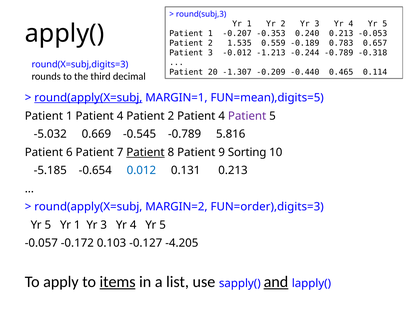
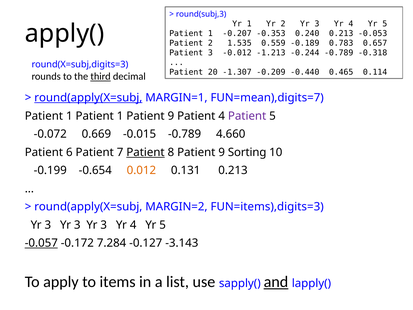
third underline: none -> present (101, 76)
FUN=mean),digits=5: FUN=mean),digits=5 -> FUN=mean),digits=7 (267, 98)
1 Patient 4: 4 -> 1 (120, 116)
2: 2 -> 9 (171, 116)
-5.032: -5.032 -> -0.072 (50, 134)
-0.545: -0.545 -> -0.015 (140, 134)
5.816: 5.816 -> 4.660 (231, 134)
-5.185: -5.185 -> -0.199 (50, 170)
0.012 colour: blue -> orange (141, 170)
FUN=order),digits=3: FUN=order),digits=3 -> FUN=items),digits=3 (267, 207)
5: 5 -> 3 (48, 225)
1: 1 -> 3 (77, 225)
-0.057 underline: none -> present (41, 243)
0.103: 0.103 -> 7.284 (112, 243)
-4.205: -4.205 -> -3.143 (182, 243)
items underline: present -> none (118, 282)
